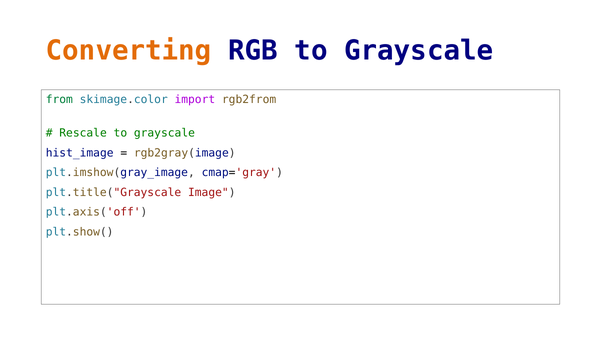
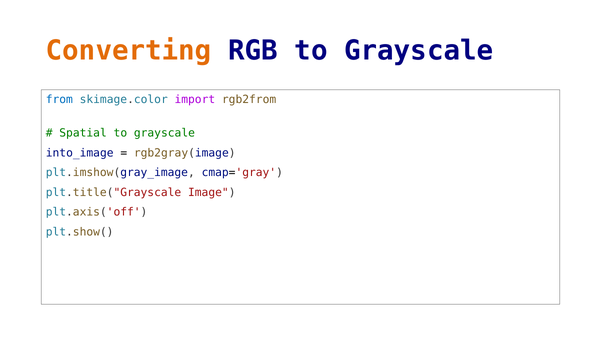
from colour: green -> blue (59, 100)
Rescale: Rescale -> Spatial (83, 133)
hist_image: hist_image -> into_image (80, 153)
